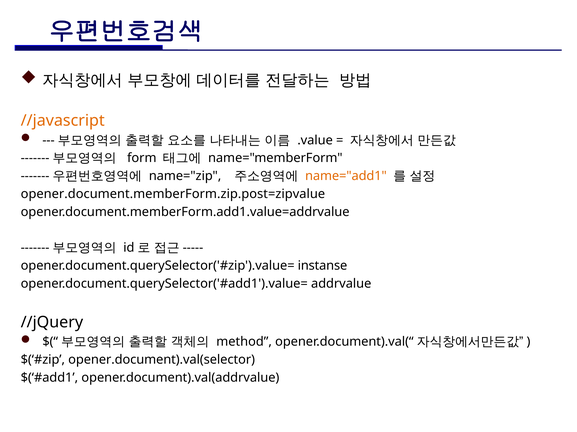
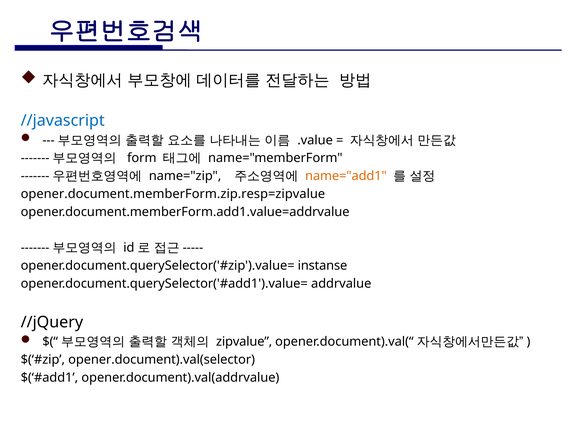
//javascript colour: orange -> blue (63, 121)
opener.document.memberForm.zip.post=zipvalue: opener.document.memberForm.zip.post=zipvalue -> opener.document.memberForm.zip.resp=zipvalue (173, 194)
method: method -> zipvalue (244, 342)
